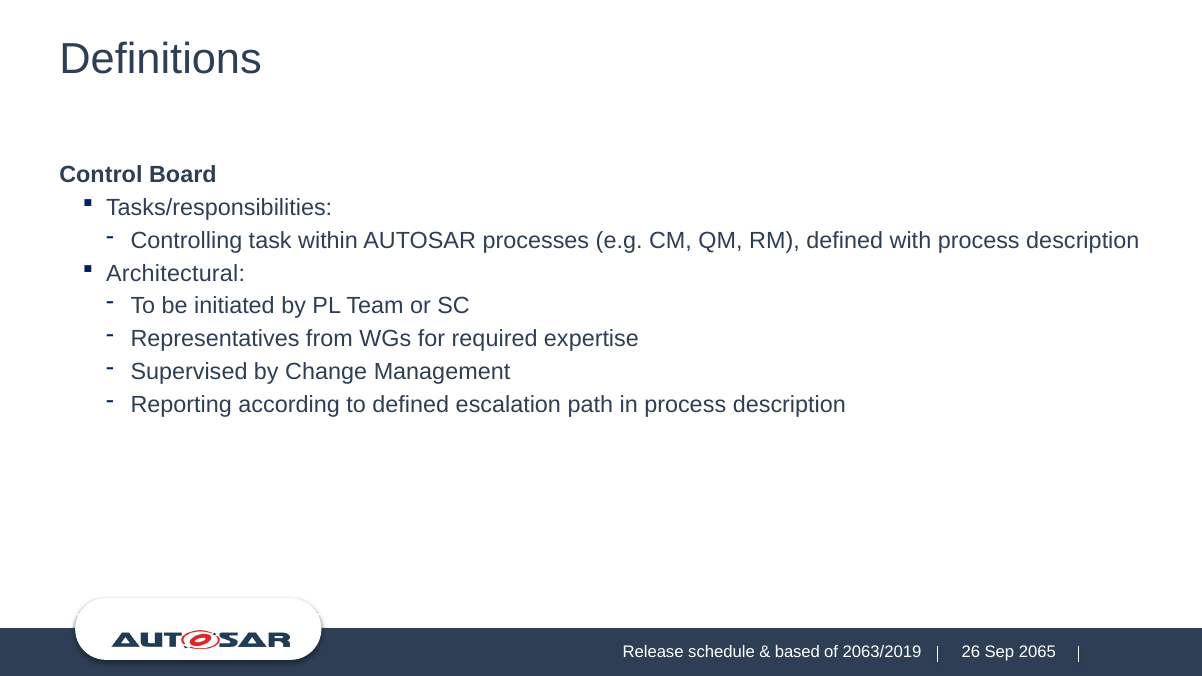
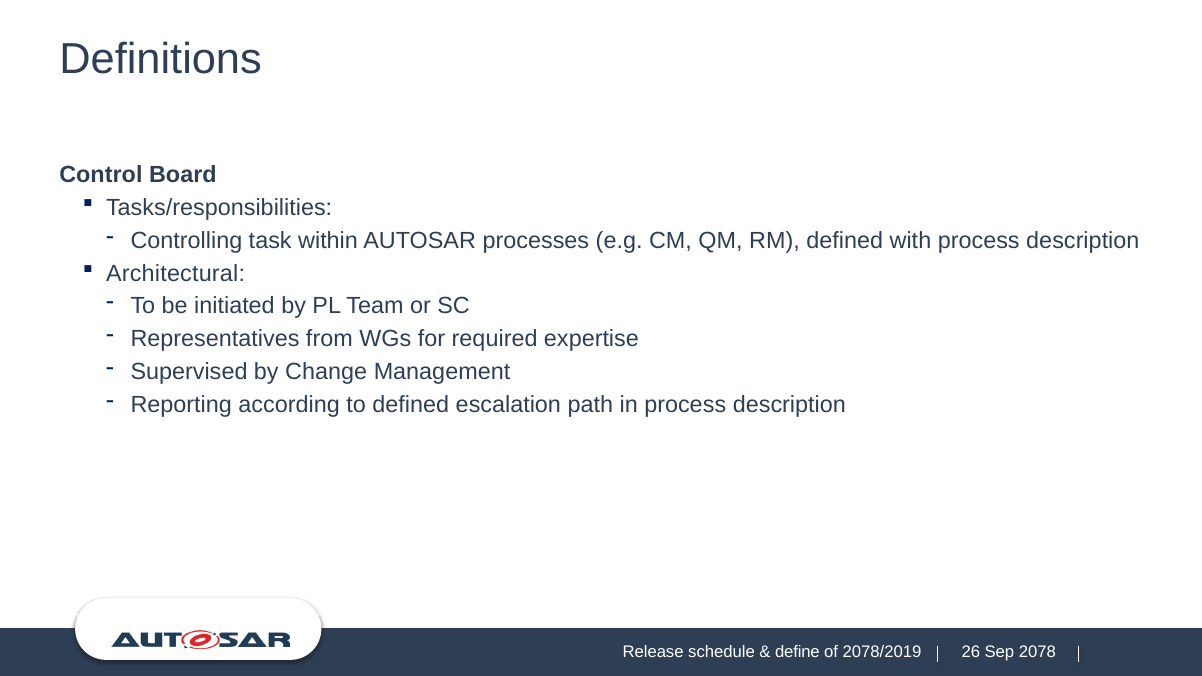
based: based -> define (797, 652)
2063/2019: 2063/2019 -> 2078/2019 (882, 652)
2065: 2065 -> 2078 (1037, 652)
